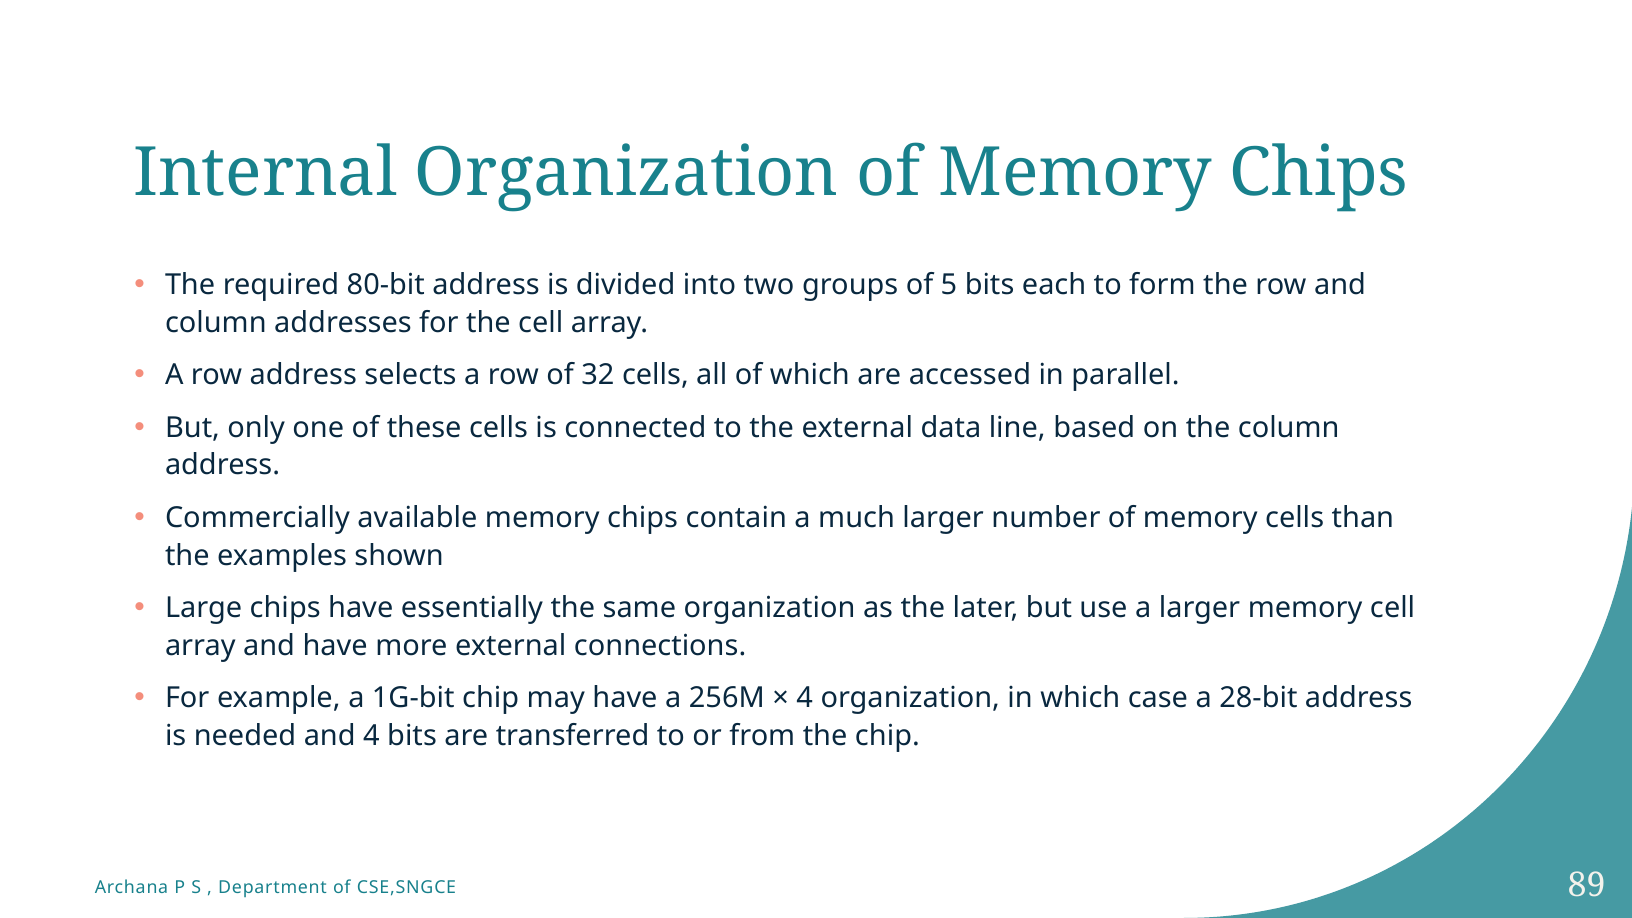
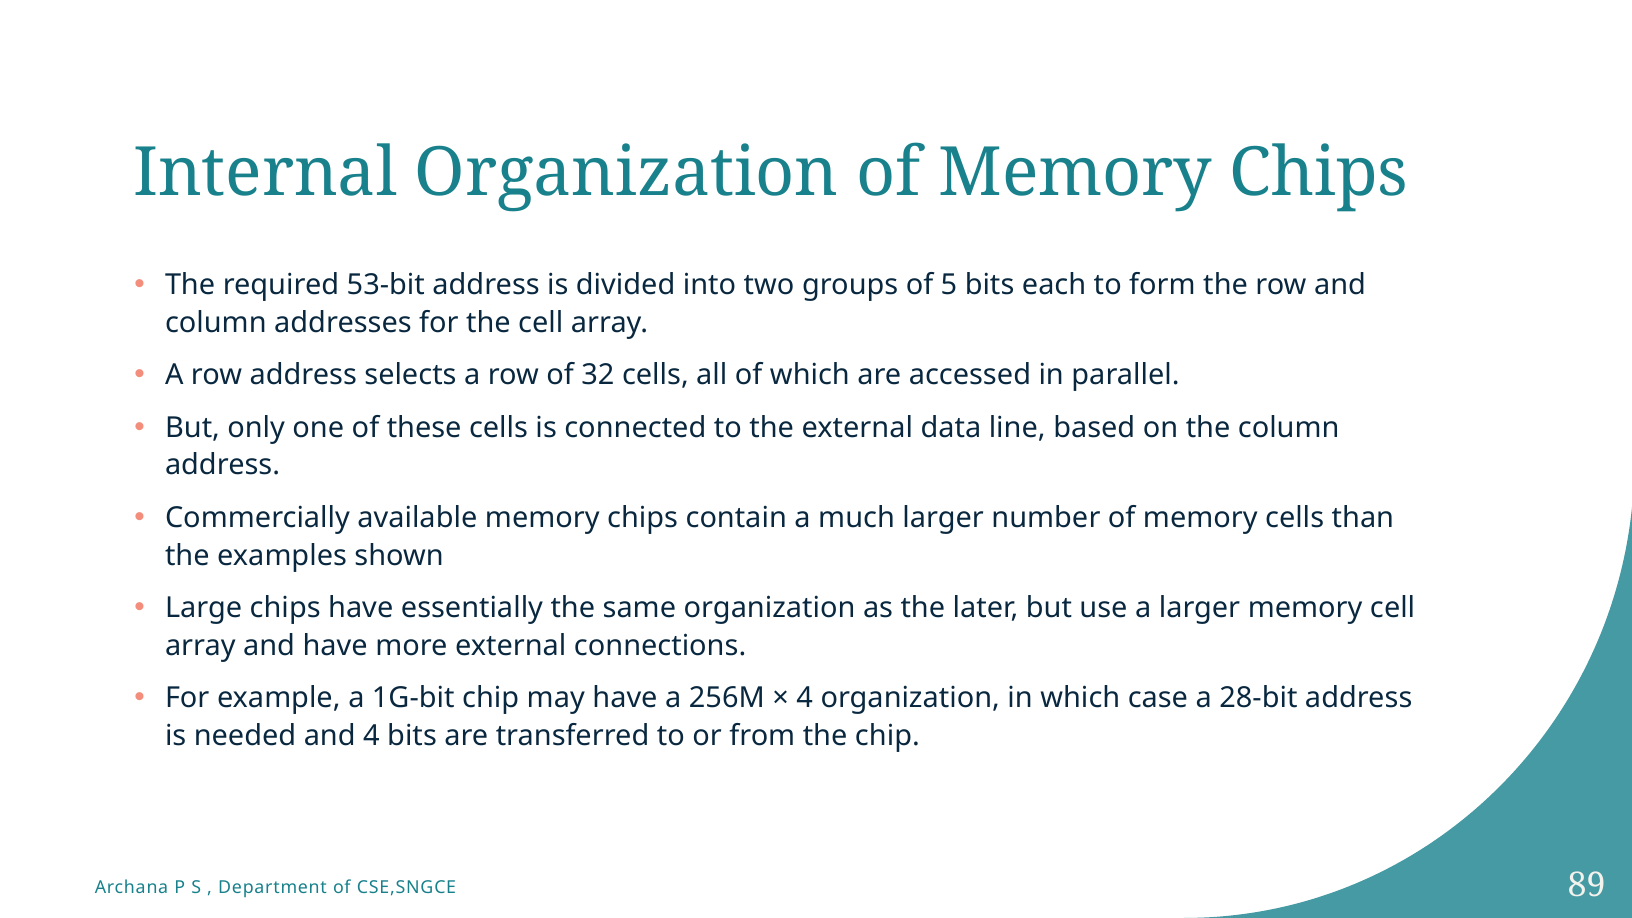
80-bit: 80-bit -> 53-bit (386, 285)
